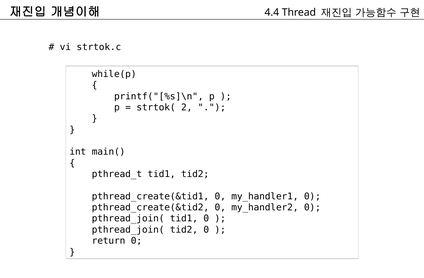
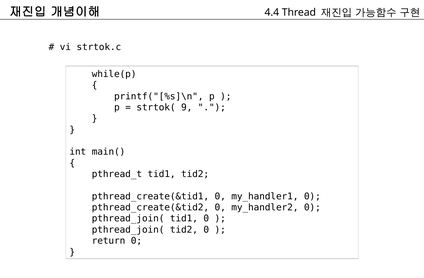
2: 2 -> 9 (187, 108)
